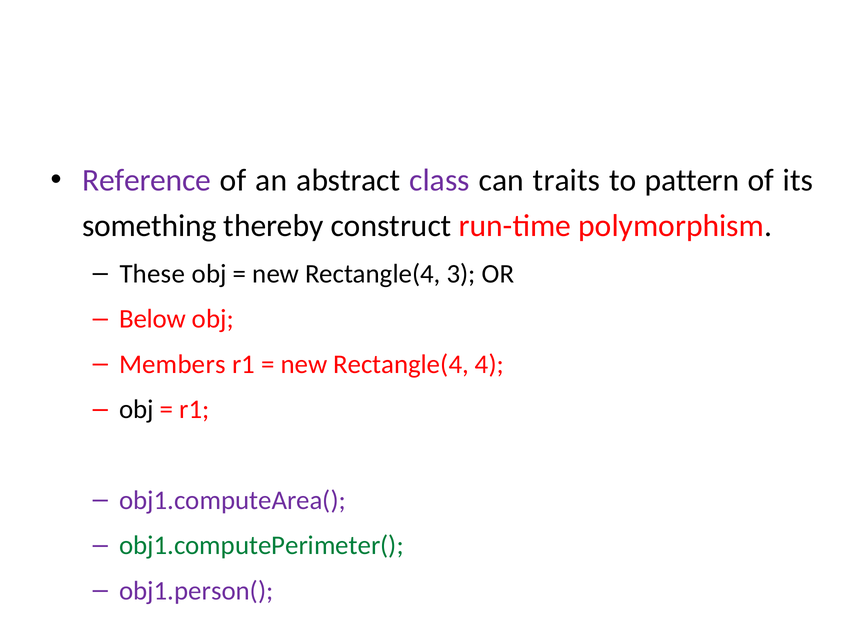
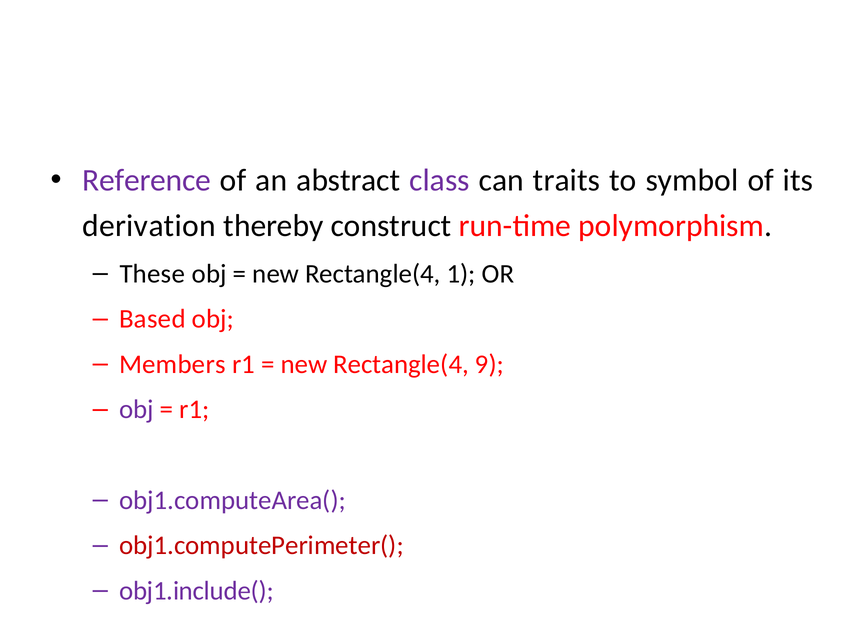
pattern: pattern -> symbol (692, 180)
something: something -> derivation (149, 226)
3: 3 -> 1 (461, 274)
Below: Below -> Based (152, 319)
4: 4 -> 9 (489, 364)
obj colour: black -> purple (136, 410)
obj1.computePerimeter( colour: green -> red (261, 546)
obj1.person(: obj1.person( -> obj1.include( (196, 591)
